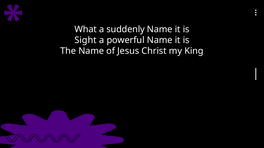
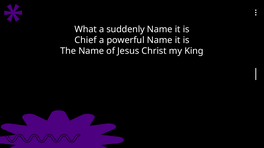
Sight: Sight -> Chief (86, 40)
